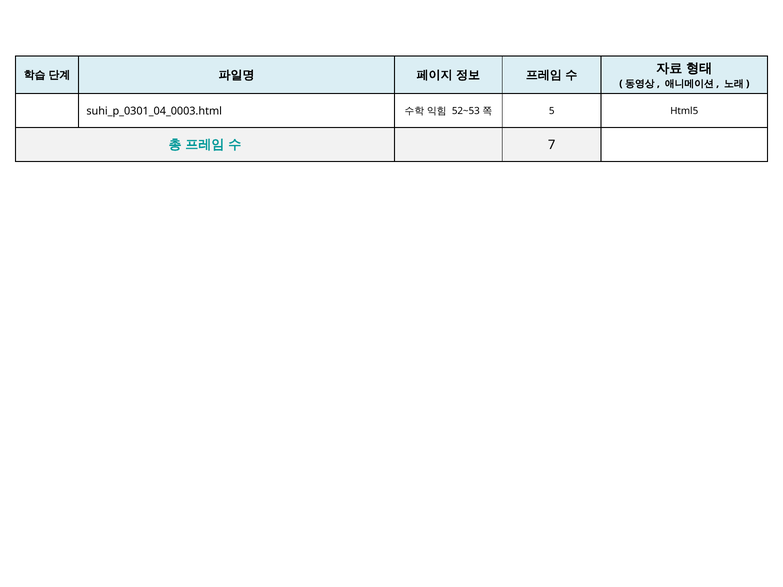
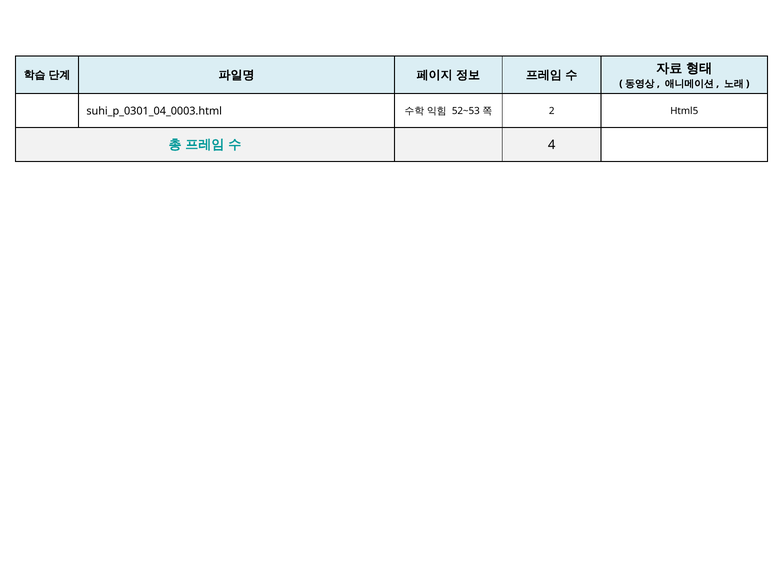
5: 5 -> 2 (552, 111)
7: 7 -> 4 (552, 145)
